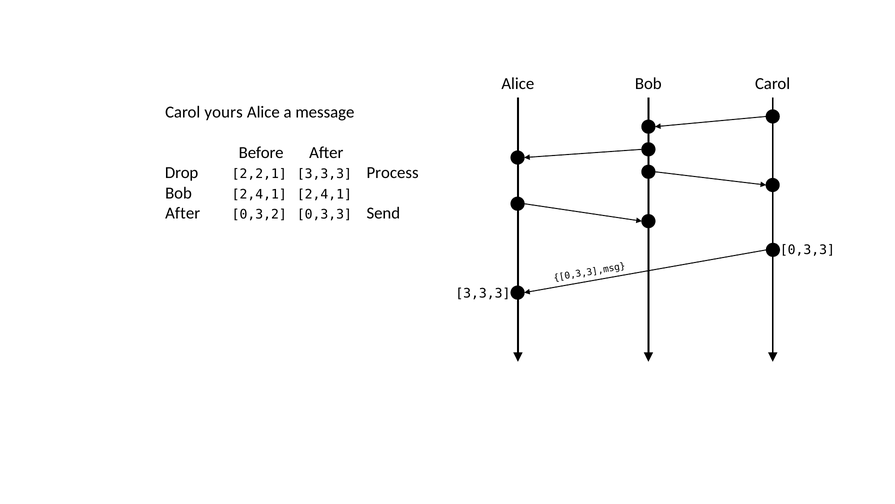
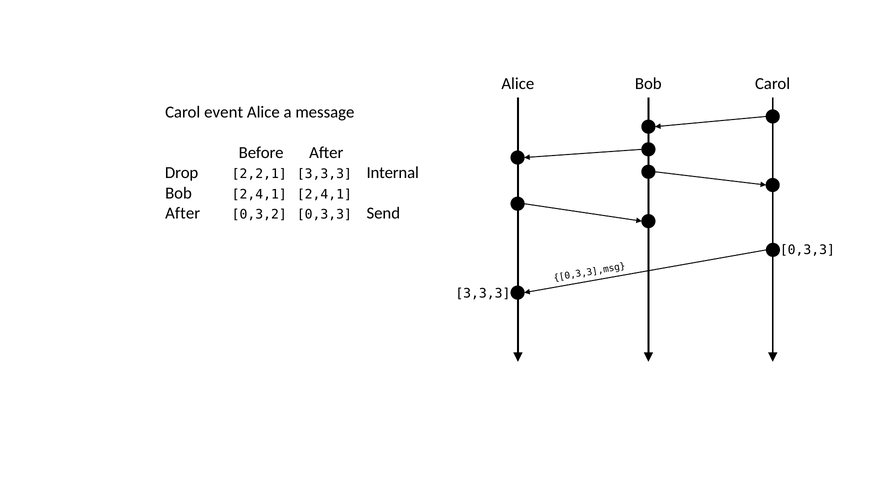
yours: yours -> event (224, 112)
Process: Process -> Internal (393, 173)
